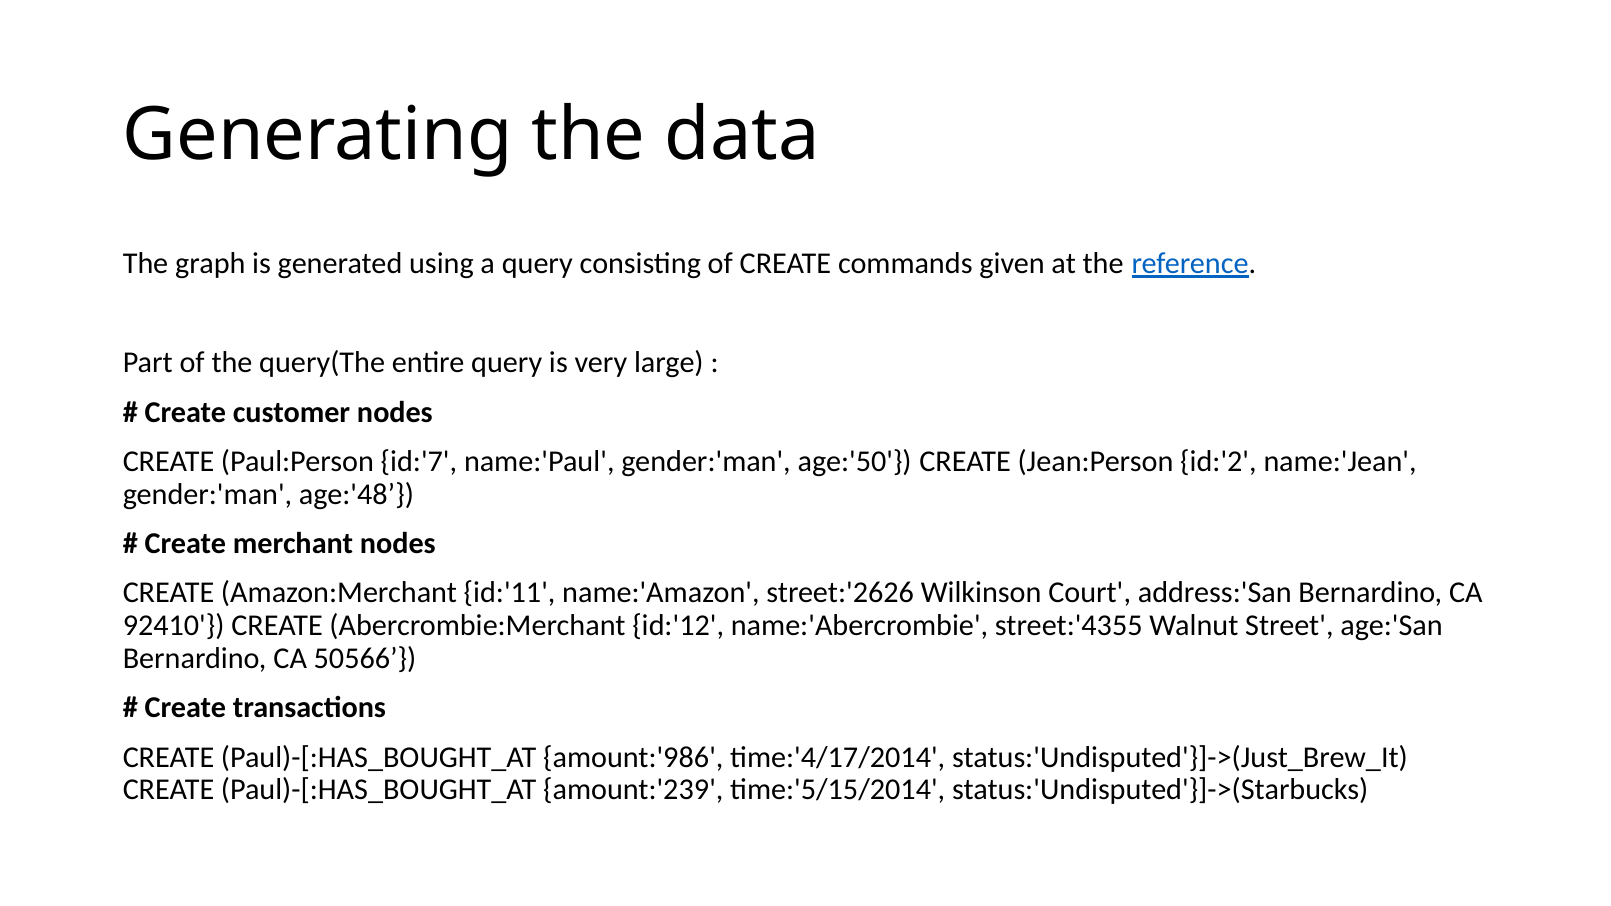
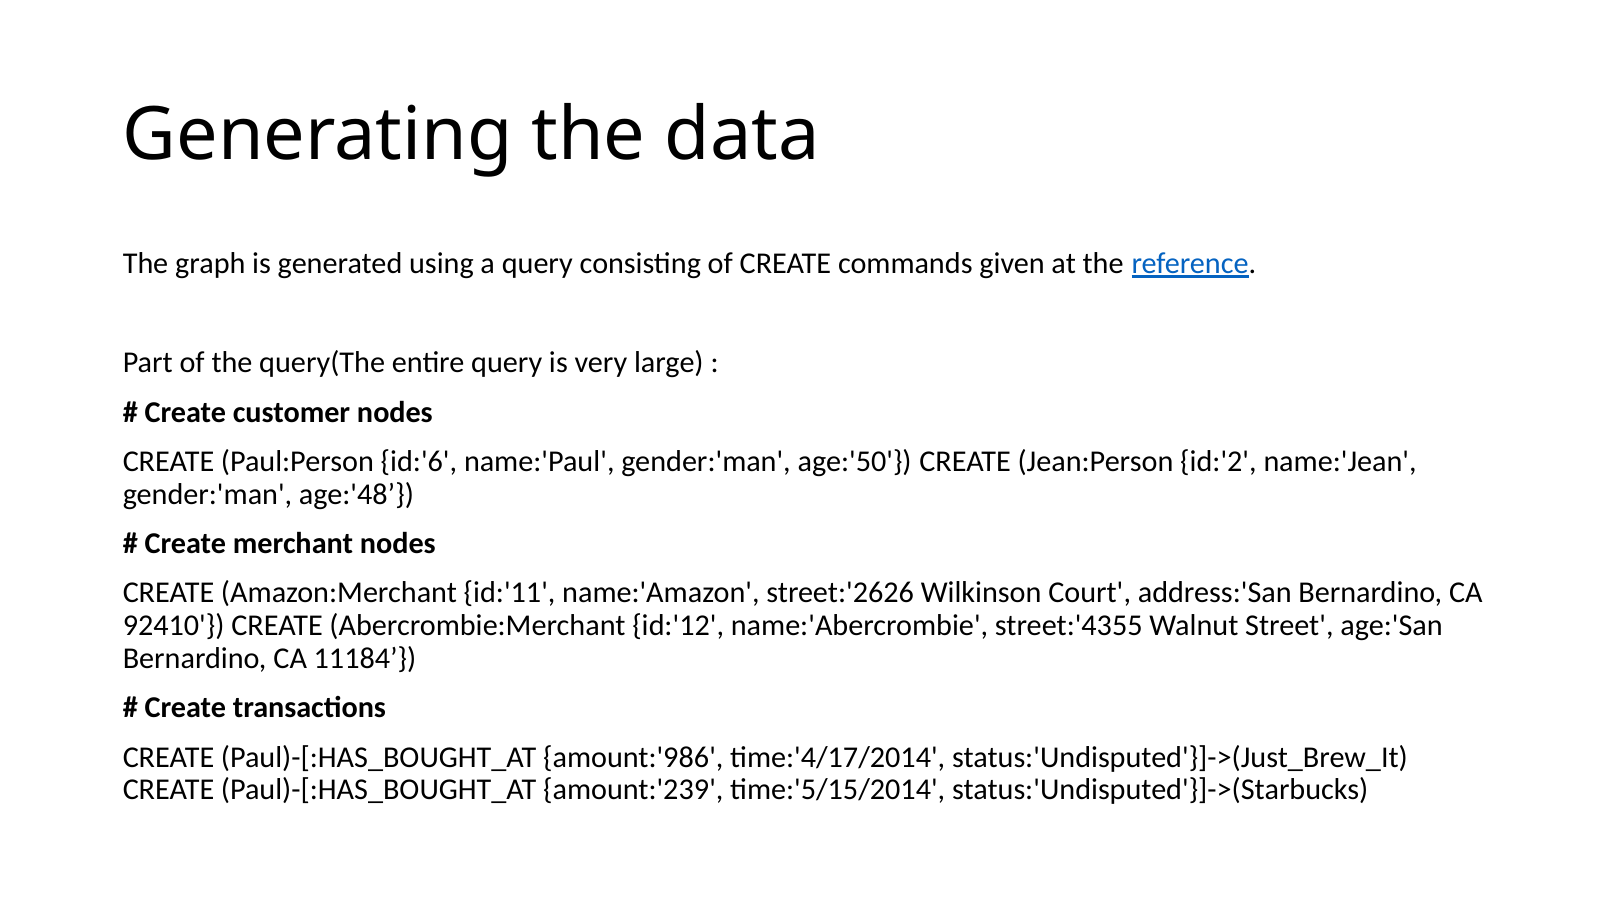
id:'7: id:'7 -> id:'6 (419, 462)
50566: 50566 -> 11184 (365, 658)
